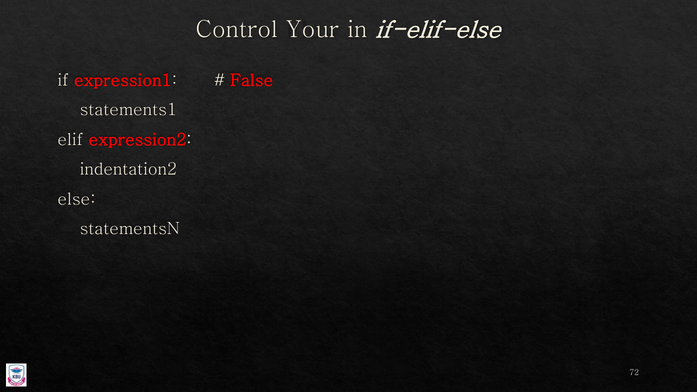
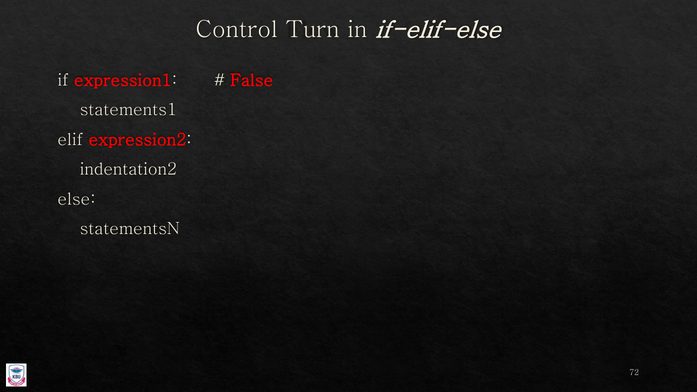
Your: Your -> Turn (313, 30)
